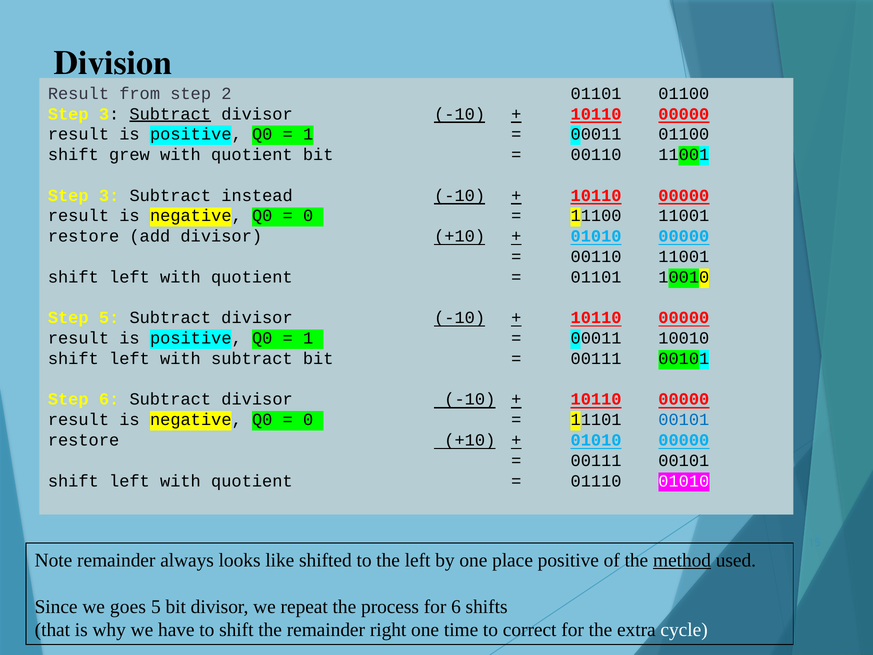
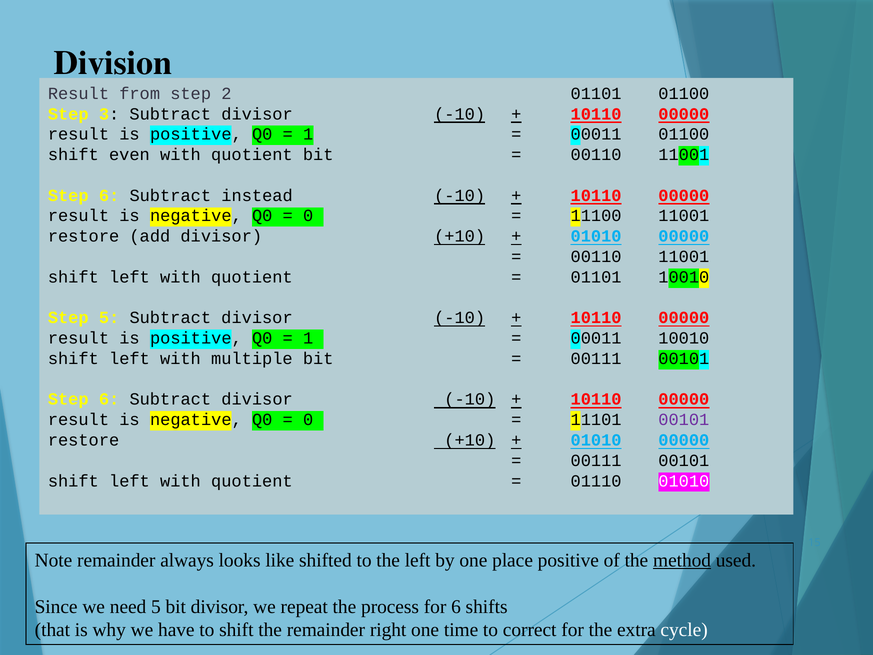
Subtract underline: present -> none (170, 114)
grew: grew -> even (129, 155)
3: 3 -> 6 (109, 195)
with subtract: subtract -> multiple (252, 358)
00101 colour: blue -> purple (684, 420)
goes: goes -> need (128, 607)
